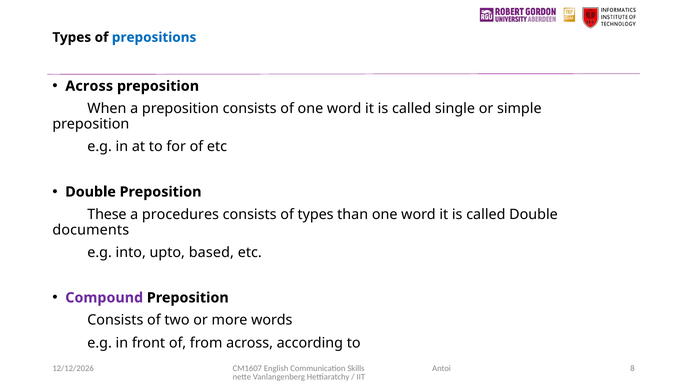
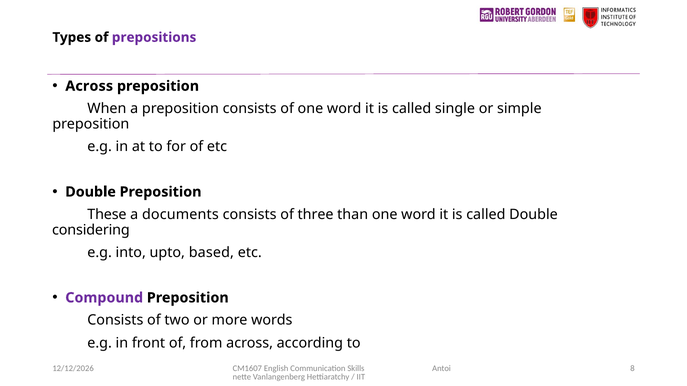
prepositions colour: blue -> purple (154, 37)
procedures: procedures -> documents (180, 215)
of types: types -> three (316, 215)
documents: documents -> considering (91, 230)
